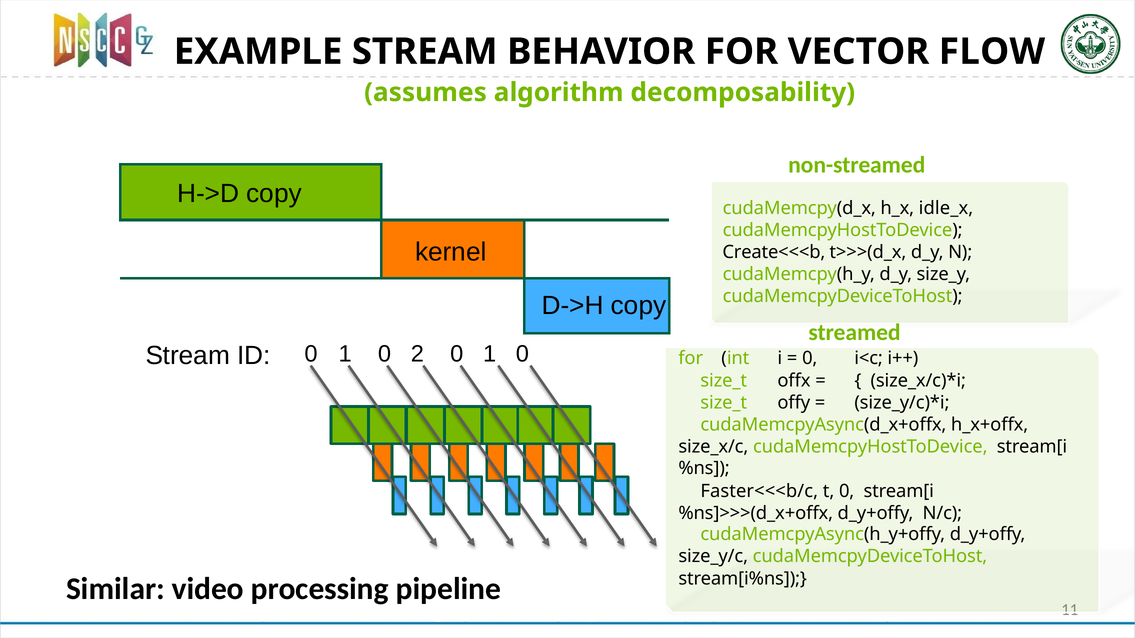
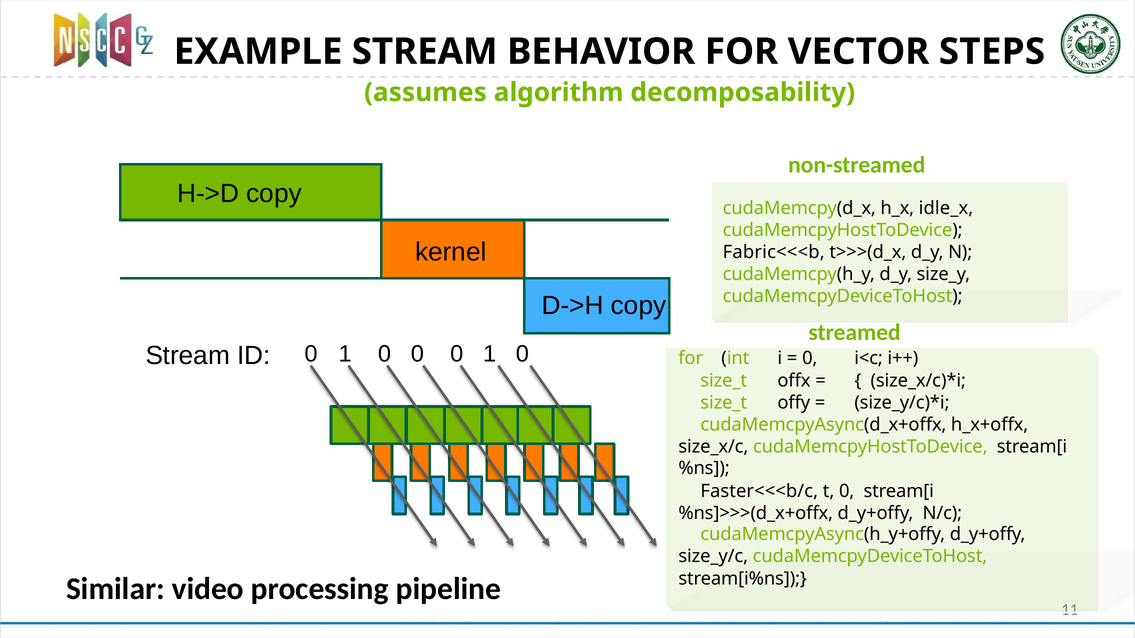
FLOW: FLOW -> STEPS (992, 52)
Create<<<b: Create<<<b -> Fabric<<<b (774, 252)
1 0 2: 2 -> 0 (417, 354)
